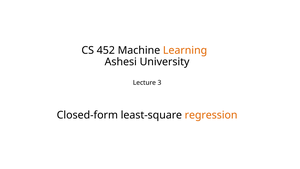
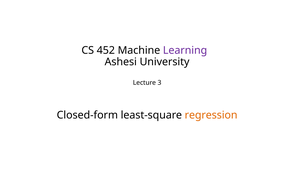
Learning colour: orange -> purple (185, 50)
